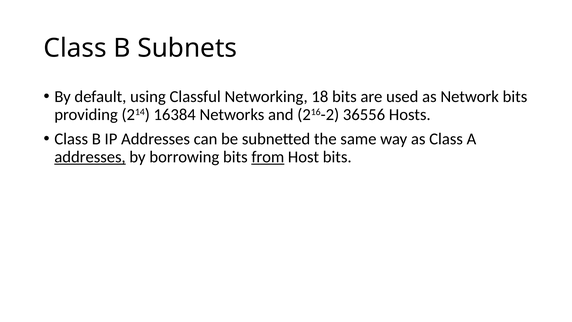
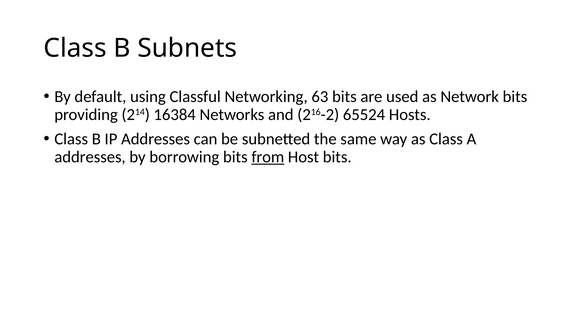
18: 18 -> 63 (320, 97)
36556: 36556 -> 65524 (364, 115)
addresses underline: present -> none (90, 157)
